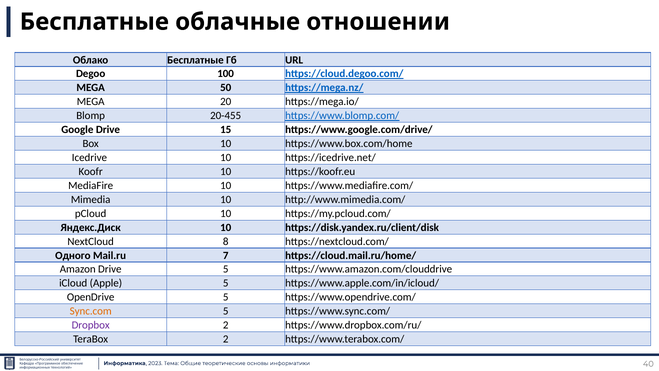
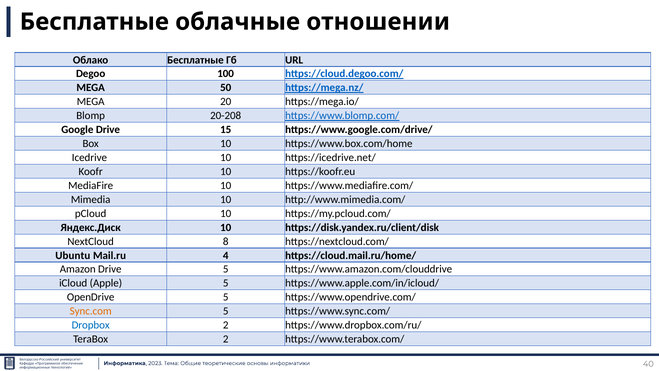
20-455: 20-455 -> 20-208 (226, 116)
Одного: Одного -> Ubuntu (73, 255)
7: 7 -> 4 (226, 255)
Dropbox colour: purple -> blue (91, 325)
